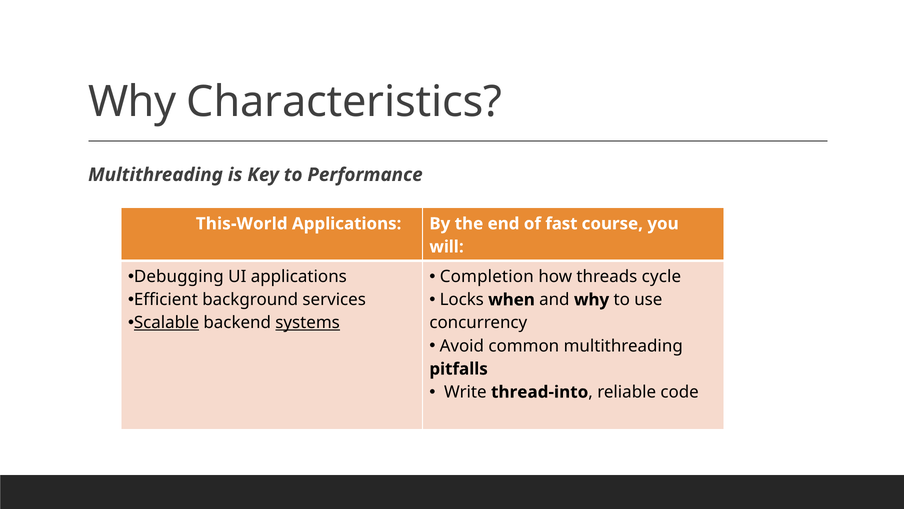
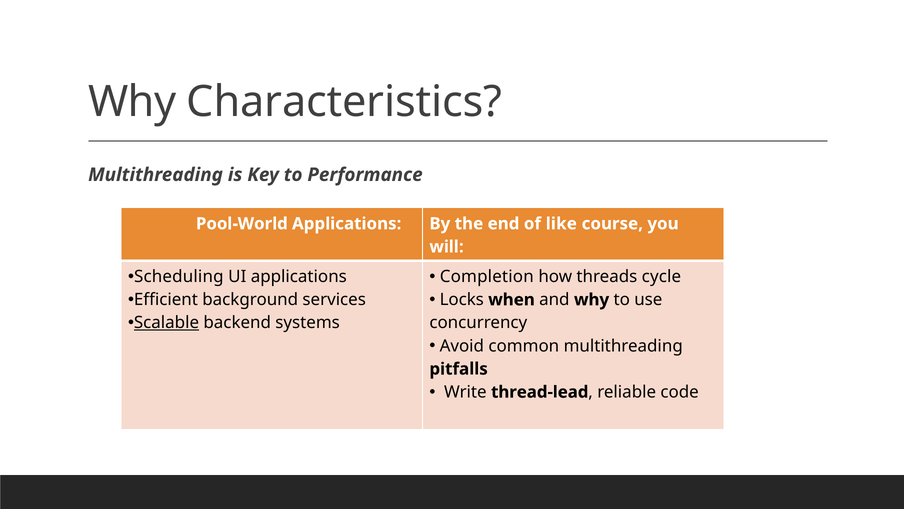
This-World: This-World -> Pool-World (242, 223)
fast: fast -> like (561, 223)
Debugging: Debugging -> Scheduling (179, 276)
systems underline: present -> none (308, 323)
thread-into: thread-into -> thread-lead (540, 392)
